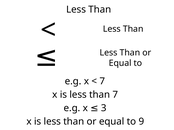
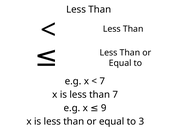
3: 3 -> 9 (104, 108)
9: 9 -> 3 (141, 122)
